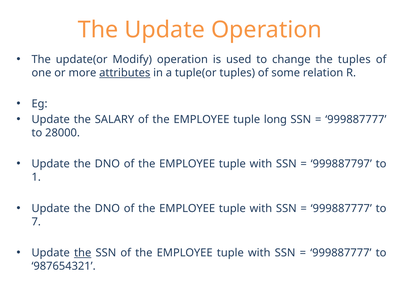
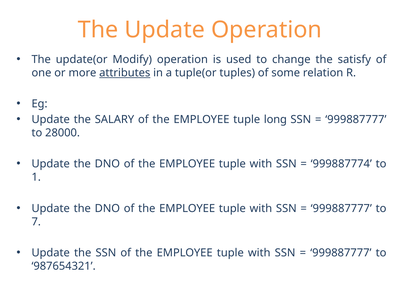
the tuples: tuples -> satisfy (354, 59)
999887797: 999887797 -> 999887774 (341, 164)
the underline: present -> none (83, 253)
